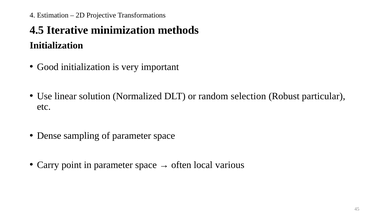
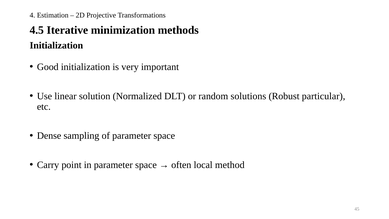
selection: selection -> solutions (248, 96)
various: various -> method (230, 165)
